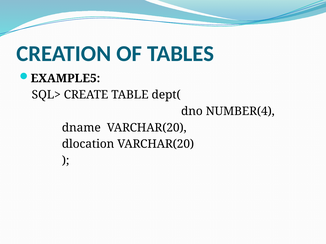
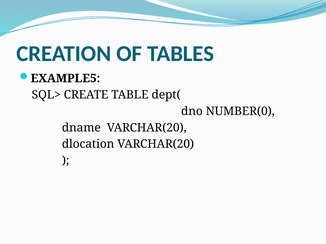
NUMBER(4: NUMBER(4 -> NUMBER(0 (240, 111)
